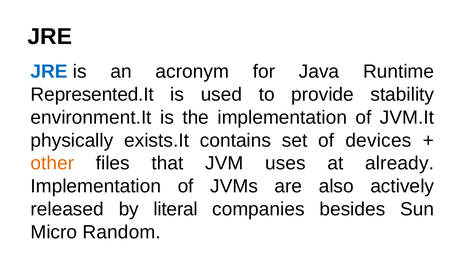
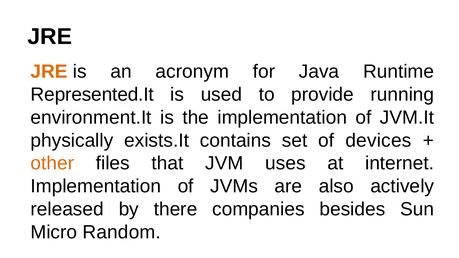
JRE colour: blue -> orange (49, 72)
stability: stability -> running (402, 95)
already: already -> internet (400, 163)
literal: literal -> there (176, 209)
